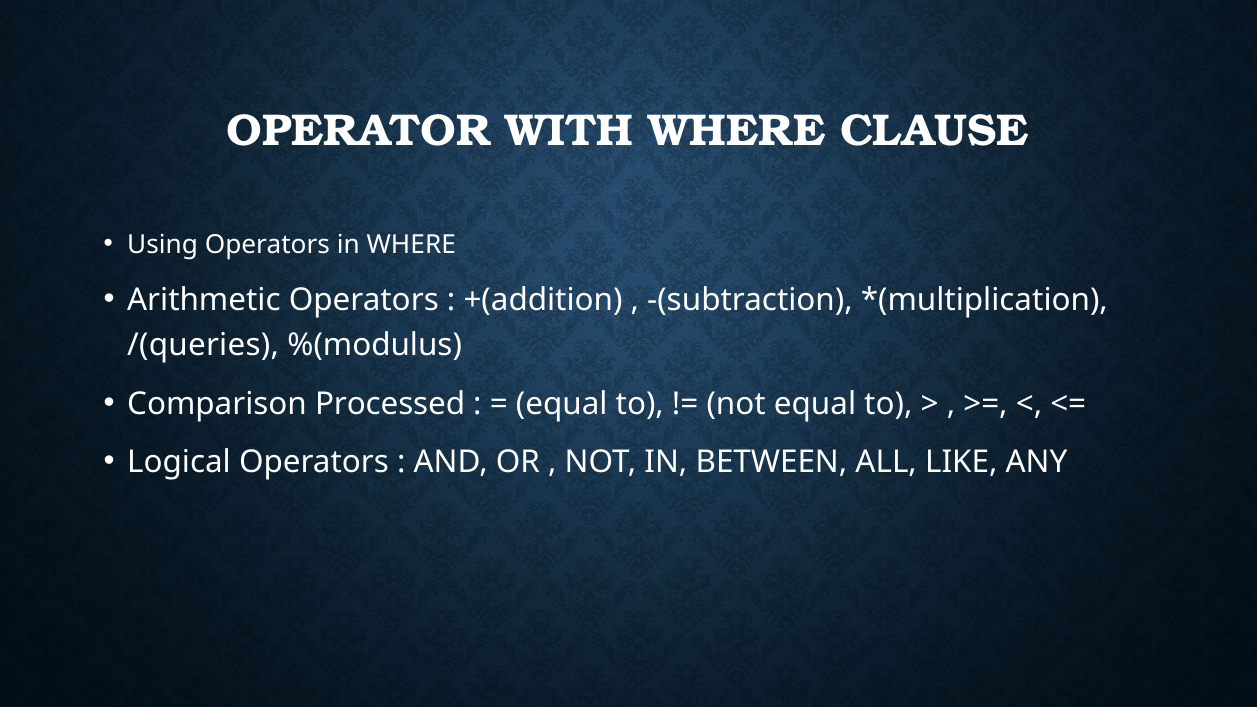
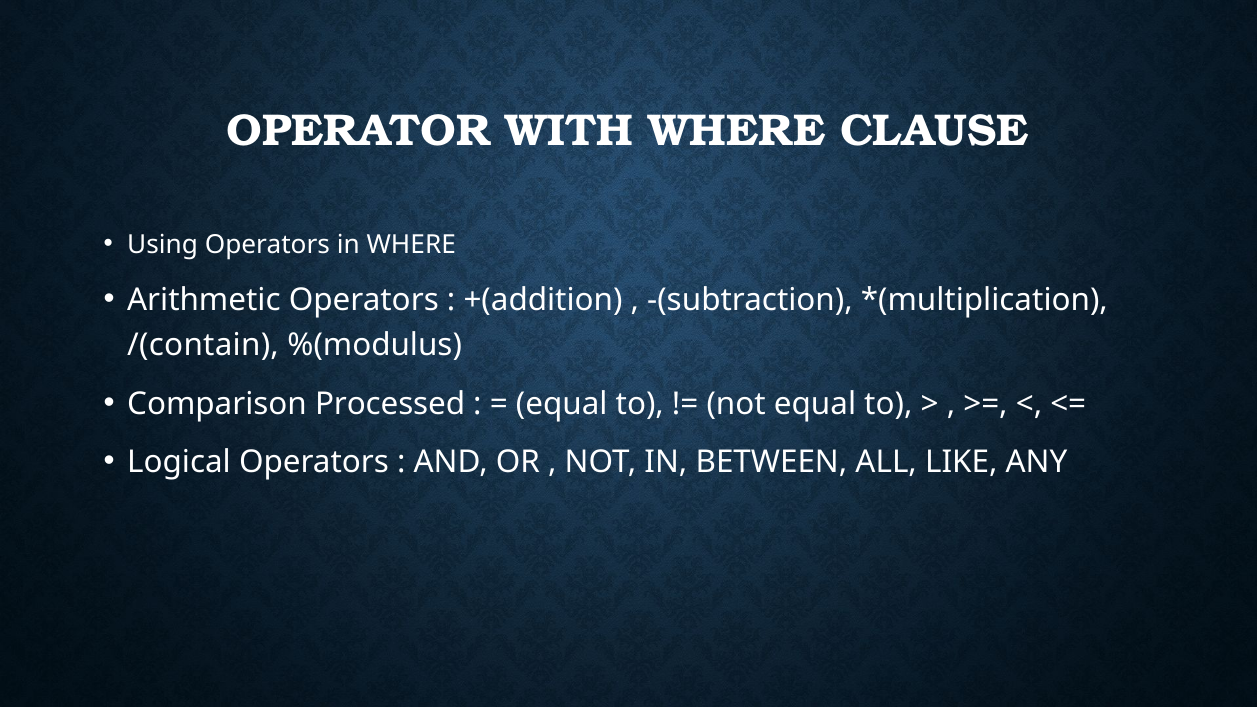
/(queries: /(queries -> /(contain (203, 345)
